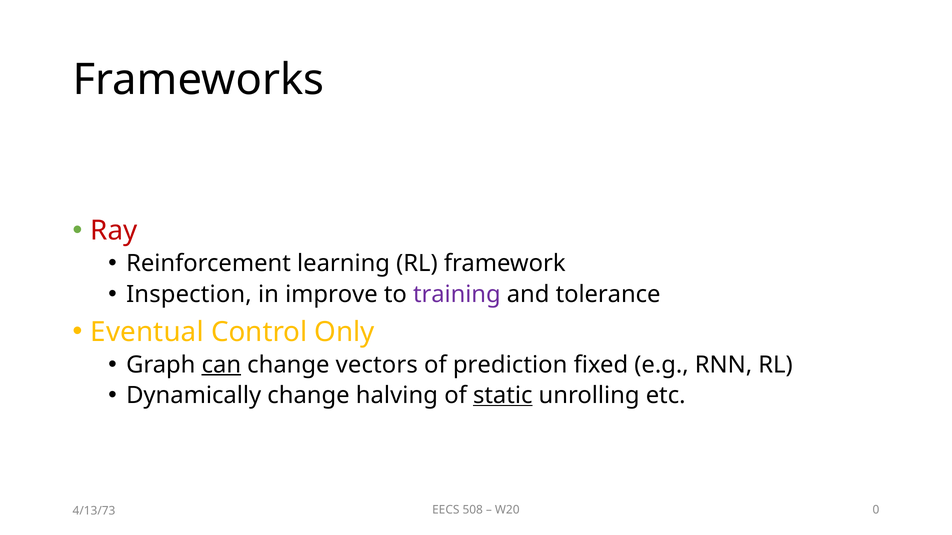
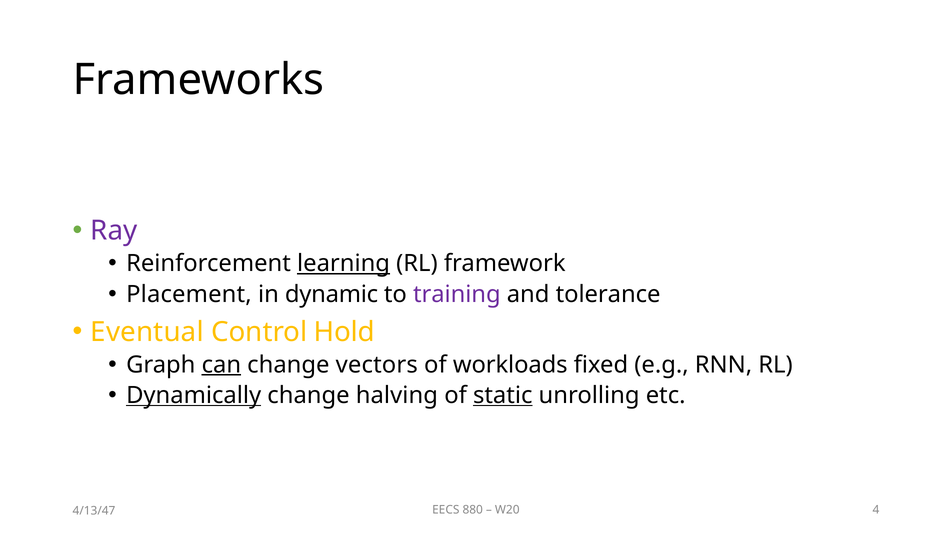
Ray colour: red -> purple (114, 231)
learning underline: none -> present (344, 264)
Inspection: Inspection -> Placement (189, 294)
improve: improve -> dynamic (332, 294)
Only: Only -> Hold (344, 332)
prediction: prediction -> workloads (510, 365)
Dynamically underline: none -> present (194, 396)
508: 508 -> 880 (473, 510)
0: 0 -> 4 (876, 510)
4/13/73: 4/13/73 -> 4/13/47 (94, 511)
